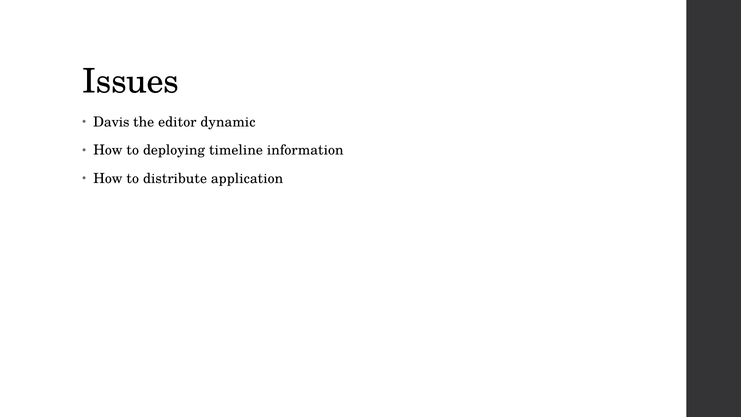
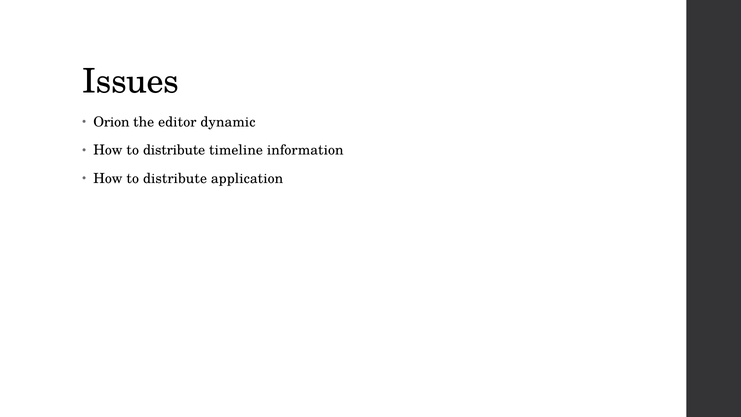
Davis: Davis -> Orion (111, 122)
deploying: deploying -> distribute (174, 150)
